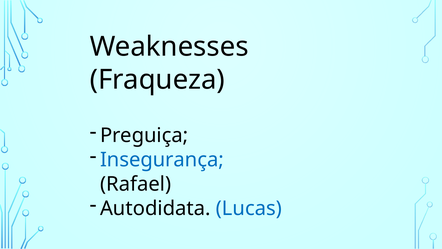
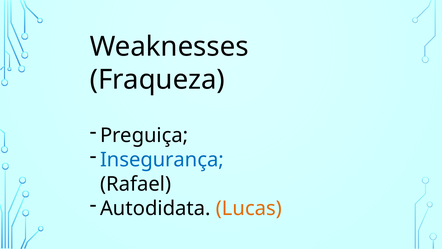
Lucas colour: blue -> orange (249, 208)
